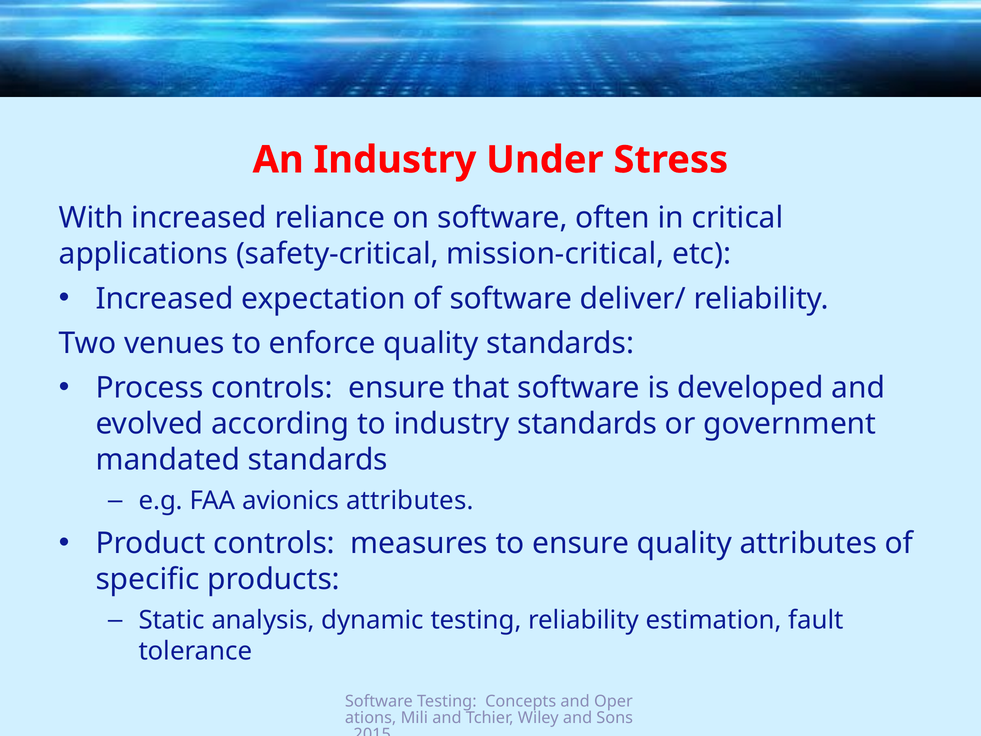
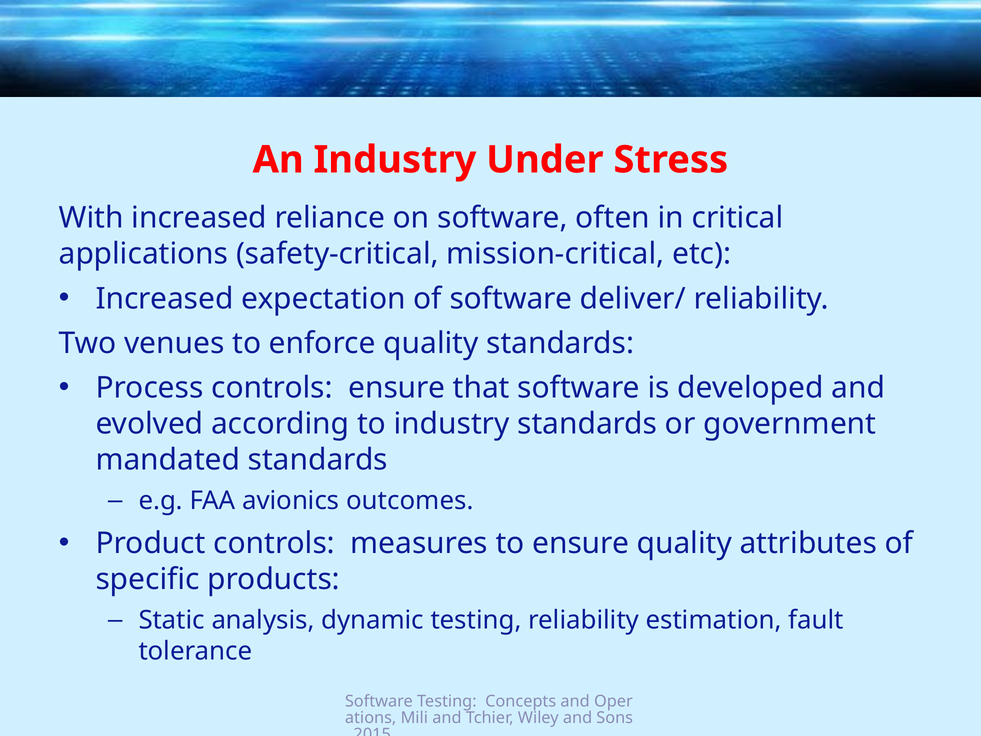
avionics attributes: attributes -> outcomes (410, 501)
